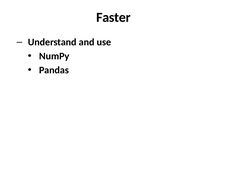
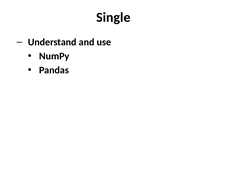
Faster: Faster -> Single (113, 17)
